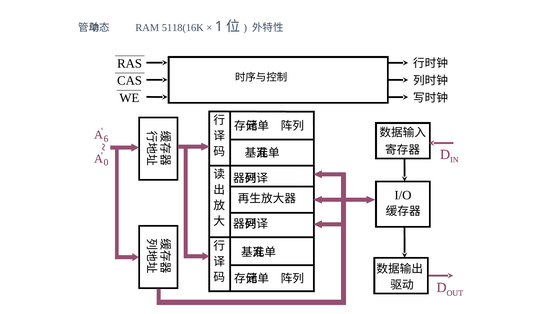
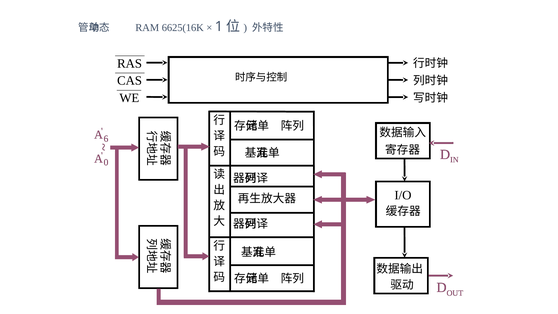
5118(16K: 5118(16K -> 6625(16K (183, 28)
